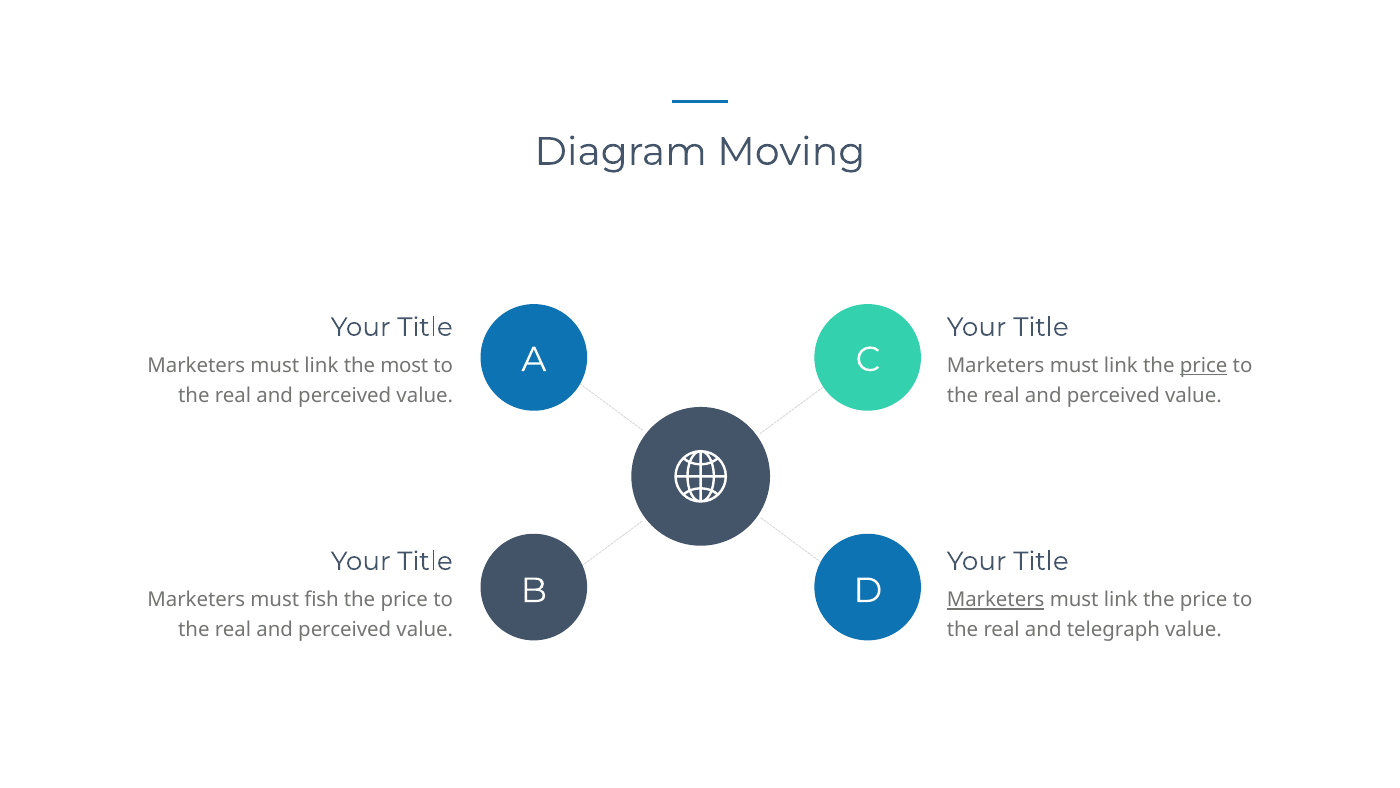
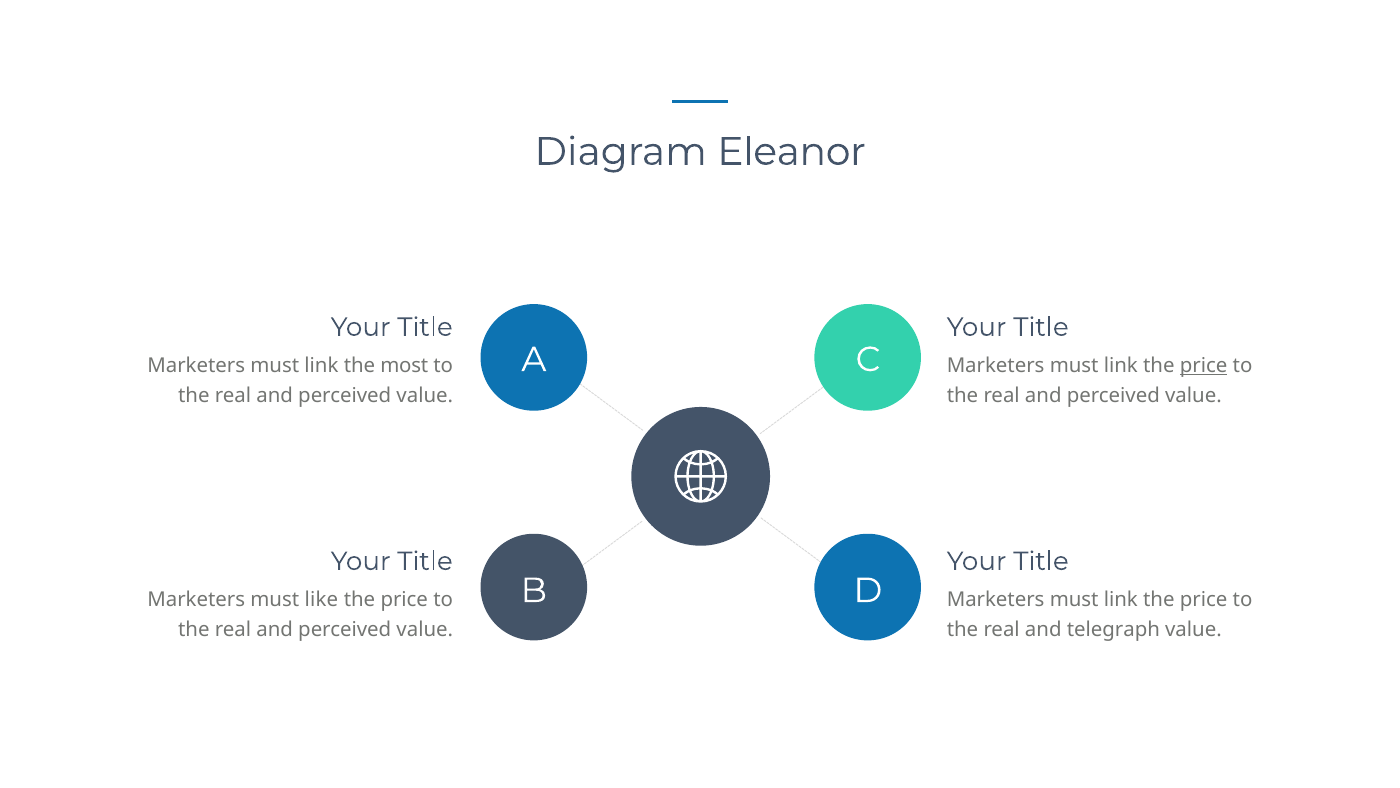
Moving: Moving -> Eleanor (792, 152)
fish: fish -> like (321, 600)
Marketers underline: present -> none (996, 600)
